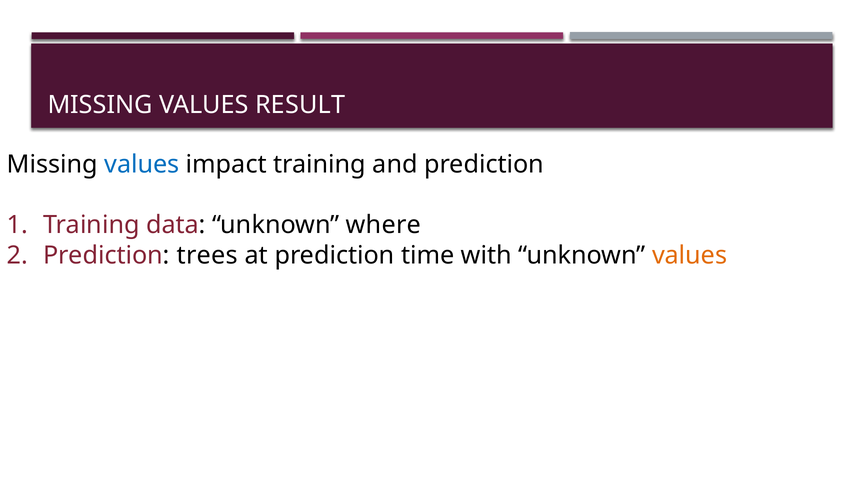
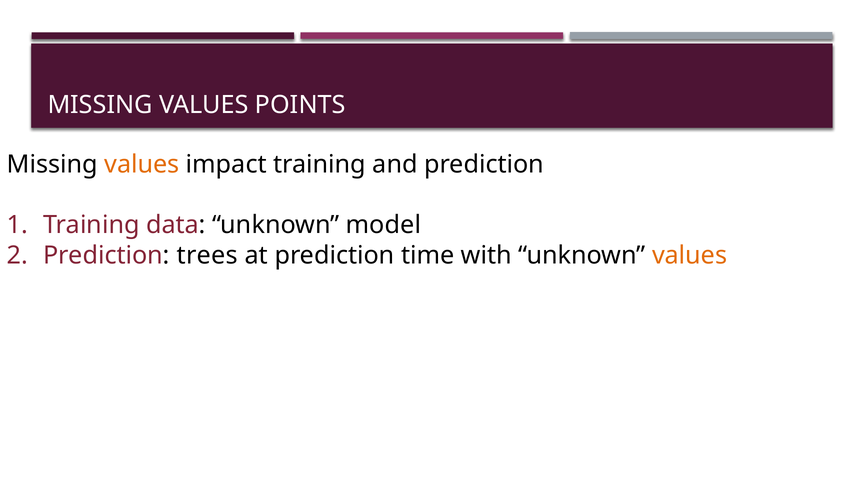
RESULT: RESULT -> POINTS (300, 105)
values colour: blue -> orange (142, 165)
where: where -> model (383, 225)
